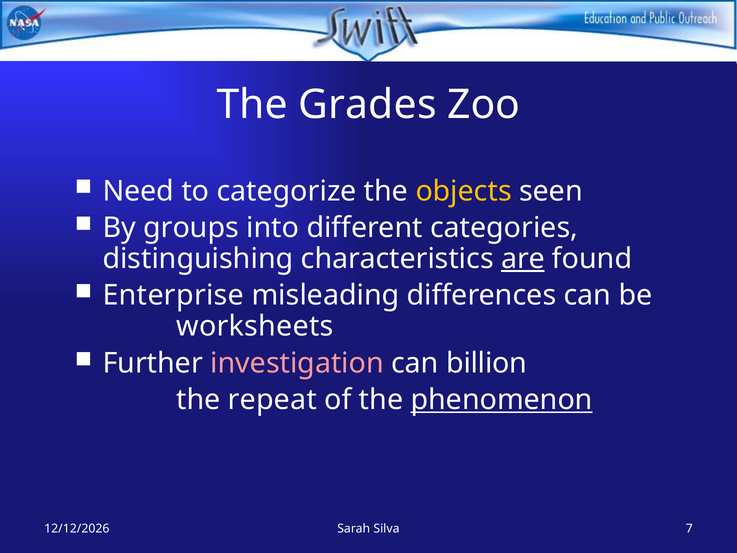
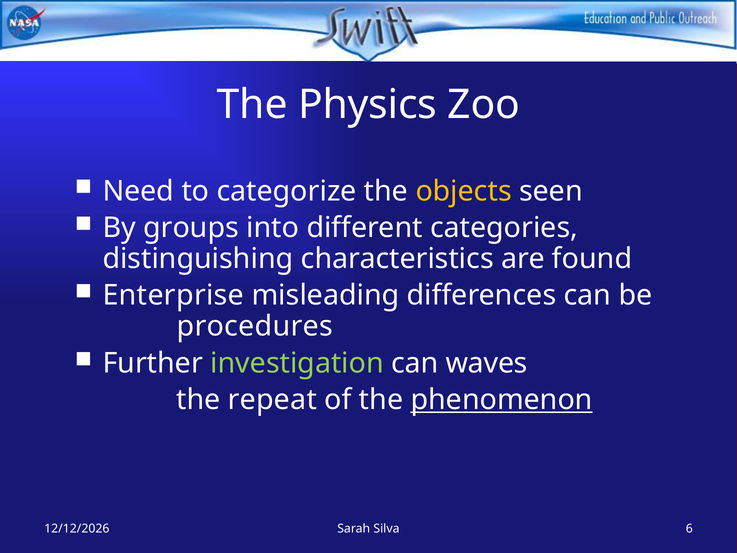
Grades: Grades -> Physics (368, 105)
are underline: present -> none (523, 259)
worksheets: worksheets -> procedures (255, 326)
investigation colour: pink -> light green (297, 363)
billion: billion -> waves (487, 363)
7: 7 -> 6 (689, 528)
